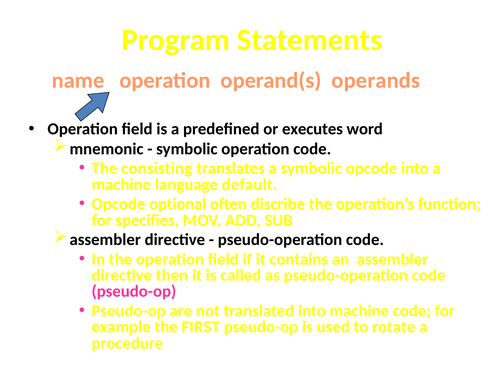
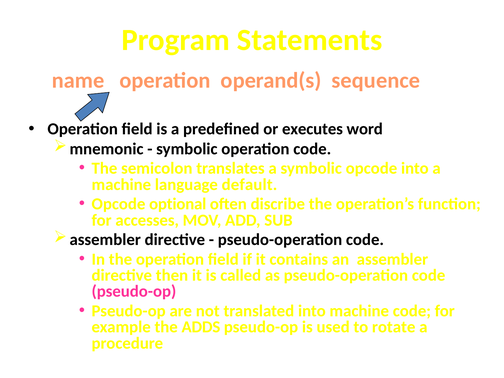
operands: operands -> sequence (376, 81)
consisting: consisting -> semicolon (157, 168)
specifies: specifies -> accesses (147, 220)
FIRST: FIRST -> ADDS (201, 327)
